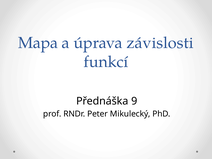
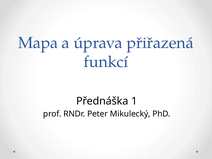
závislosti: závislosti -> přiřazená (160, 43)
9: 9 -> 1 (134, 101)
